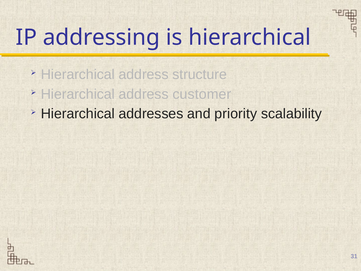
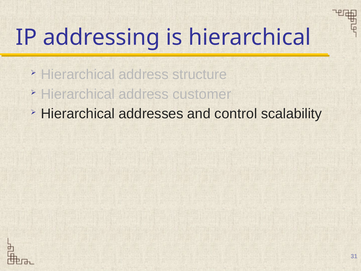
priority: priority -> control (236, 114)
